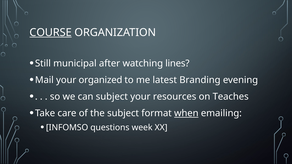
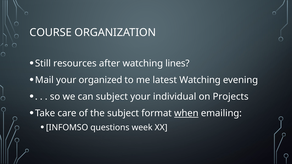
COURSE underline: present -> none (51, 32)
municipal: municipal -> resources (75, 64)
latest Branding: Branding -> Watching (200, 80)
resources: resources -> individual (175, 97)
Teaches: Teaches -> Projects (231, 97)
